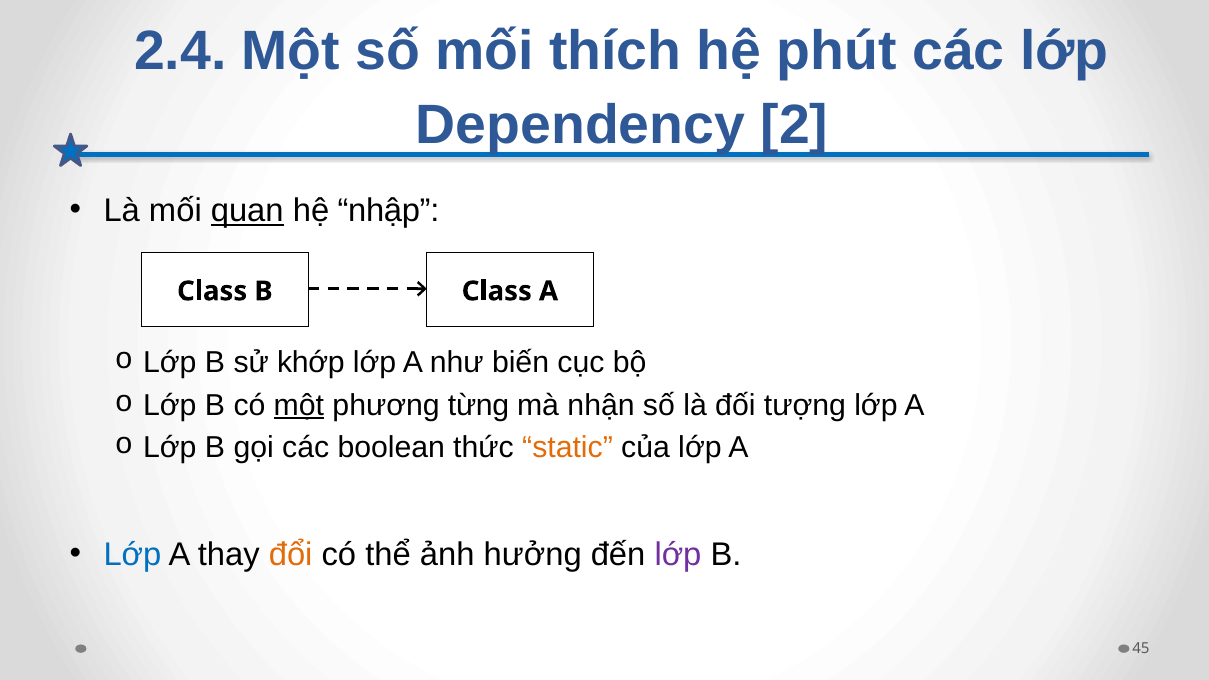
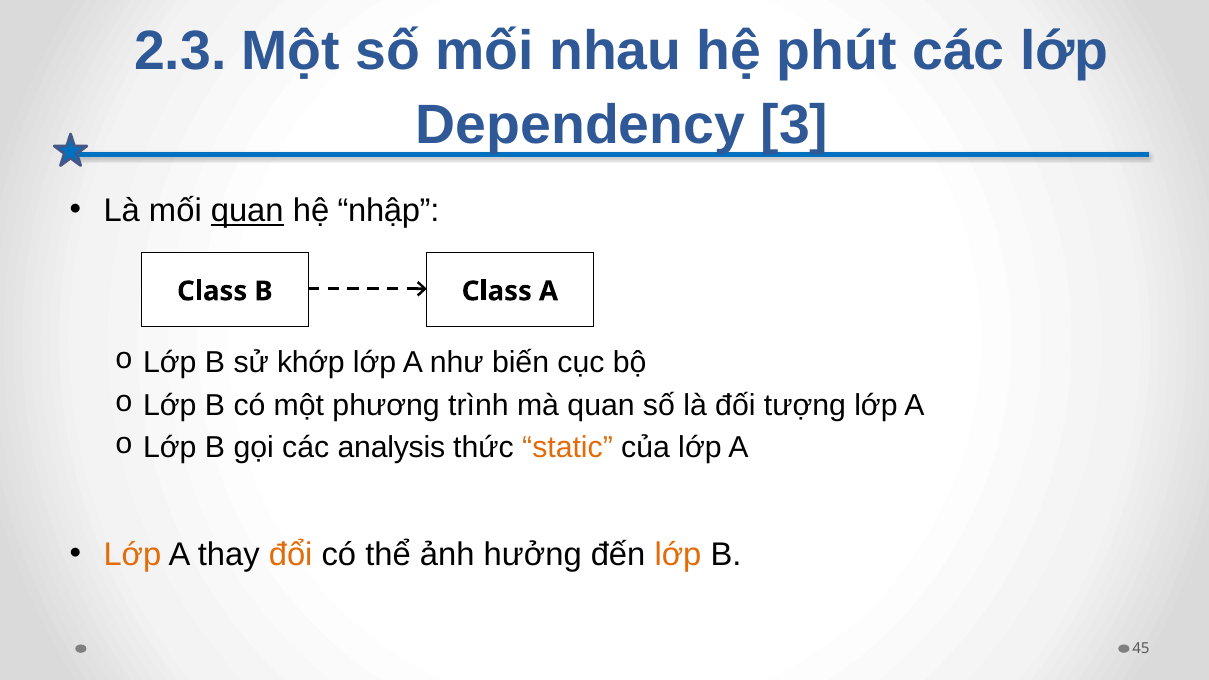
2.4: 2.4 -> 2.3 (180, 52)
thích: thích -> nhau (615, 52)
2: 2 -> 3 (794, 125)
một underline: present -> none (299, 405)
từng: từng -> trình (478, 405)
mà nhận: nhận -> quan (601, 405)
boolean: boolean -> analysis (391, 447)
Lớp colour: blue -> orange (132, 555)
lớp colour: purple -> orange (678, 555)
